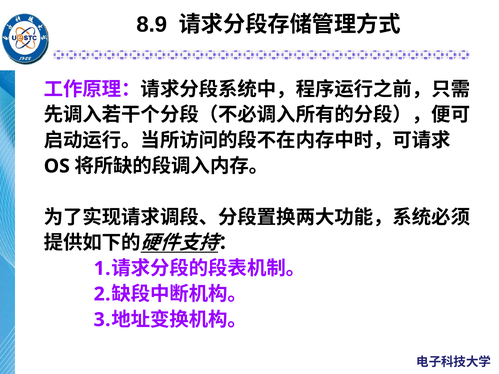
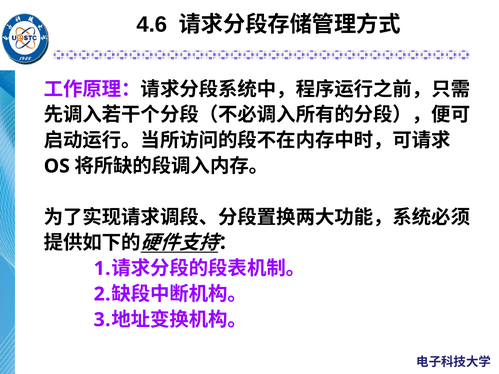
8.9: 8.9 -> 4.6 (152, 25)
